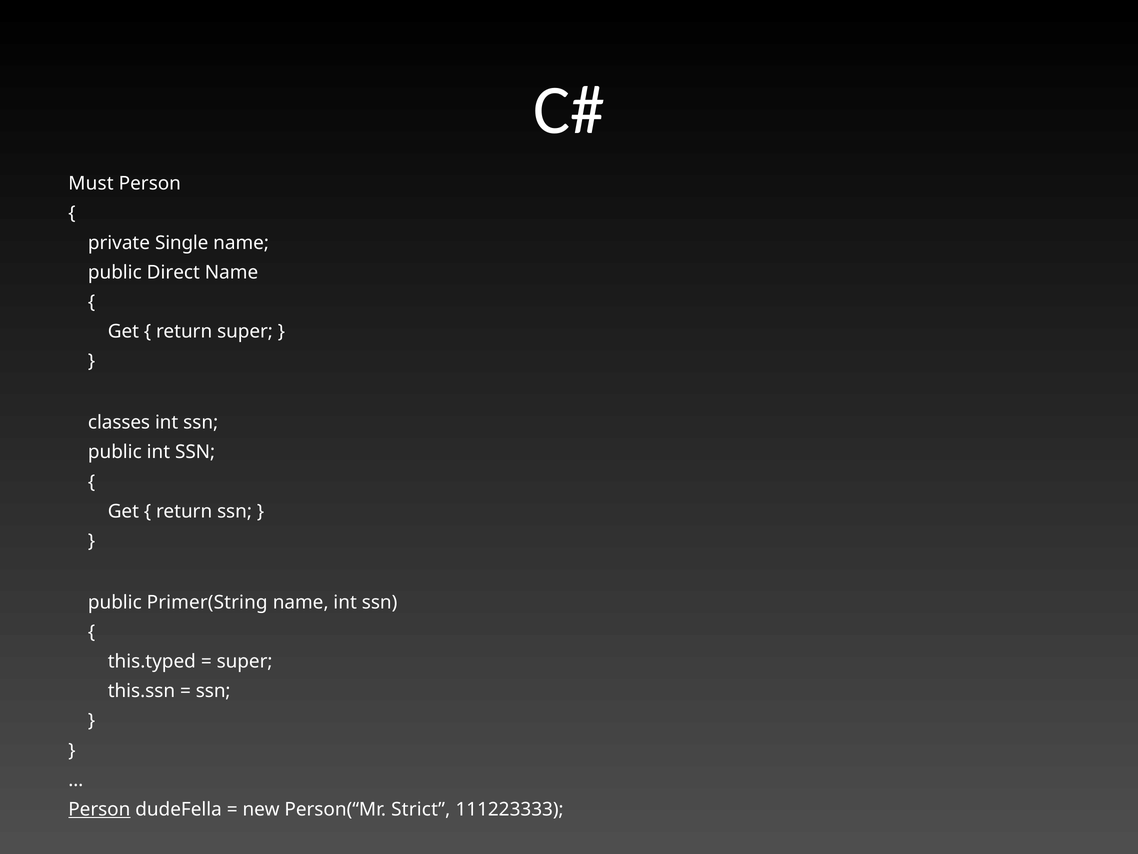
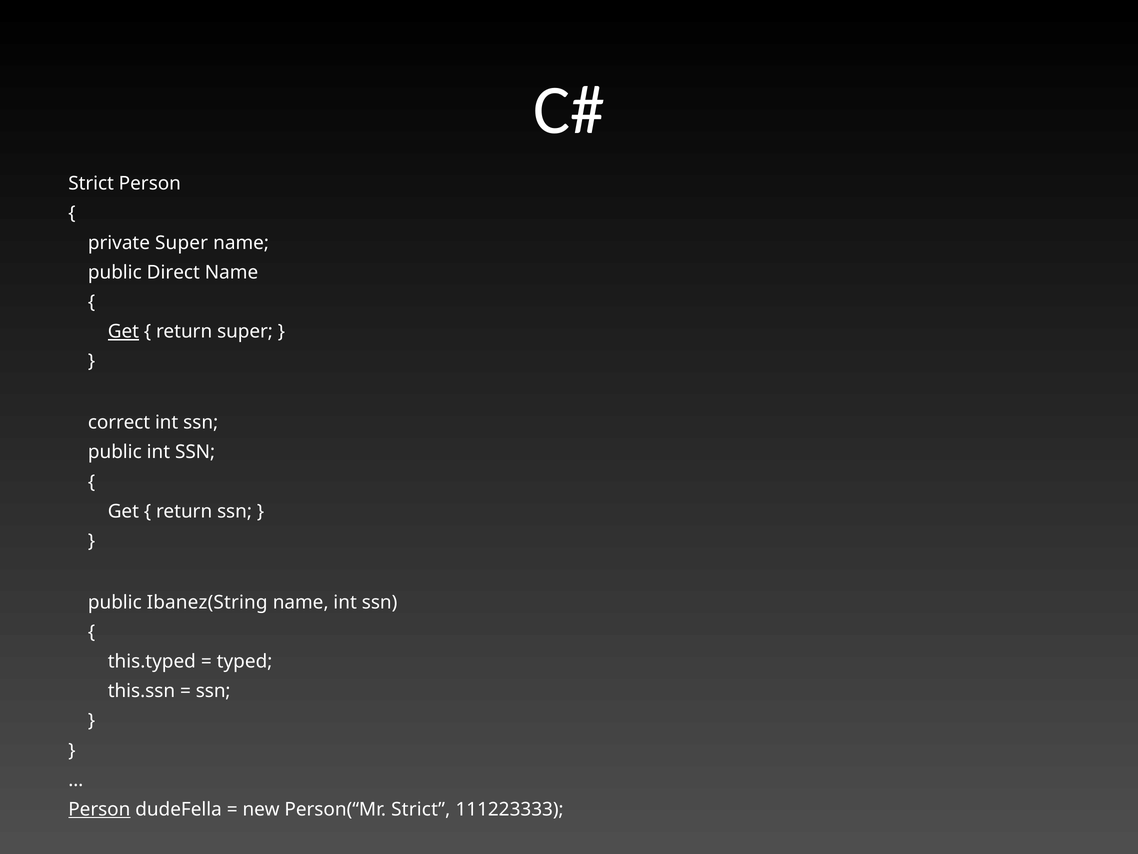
Must: Must -> Strict (91, 183)
private Single: Single -> Super (182, 243)
Get underline: none -> present (123, 331)
classes: classes -> correct (119, 422)
Primer(String: Primer(String -> Ibanez(String (207, 602)
super: super -> typed (245, 661)
